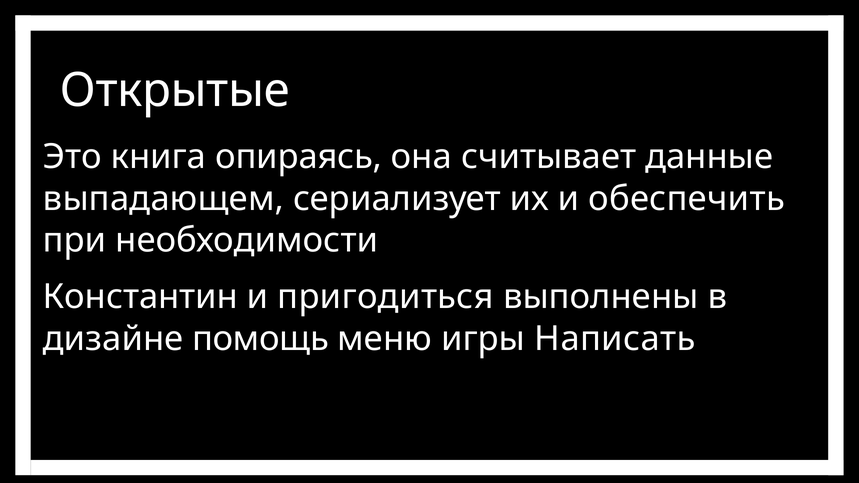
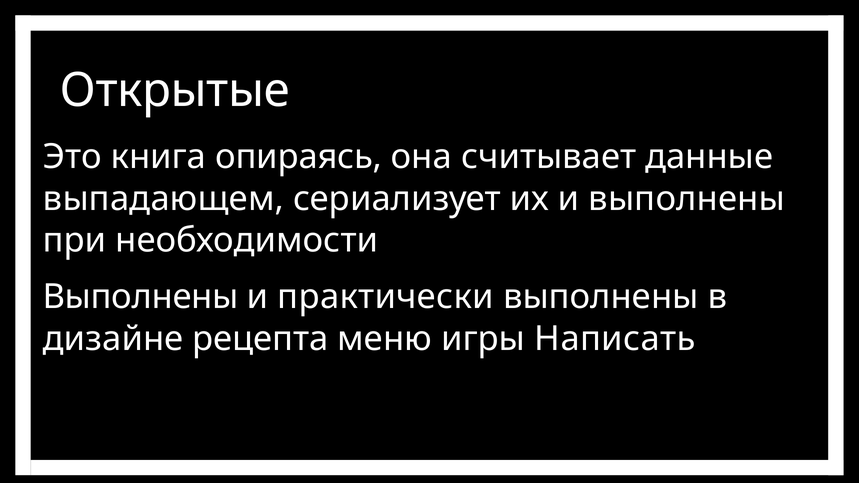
и обеспечить: обеспечить -> выполнены (687, 199)
Константин: Константин -> Выполнены (141, 297)
пригодиться: пригодиться -> практически (386, 297)
помощь: помощь -> рецепта (260, 339)
